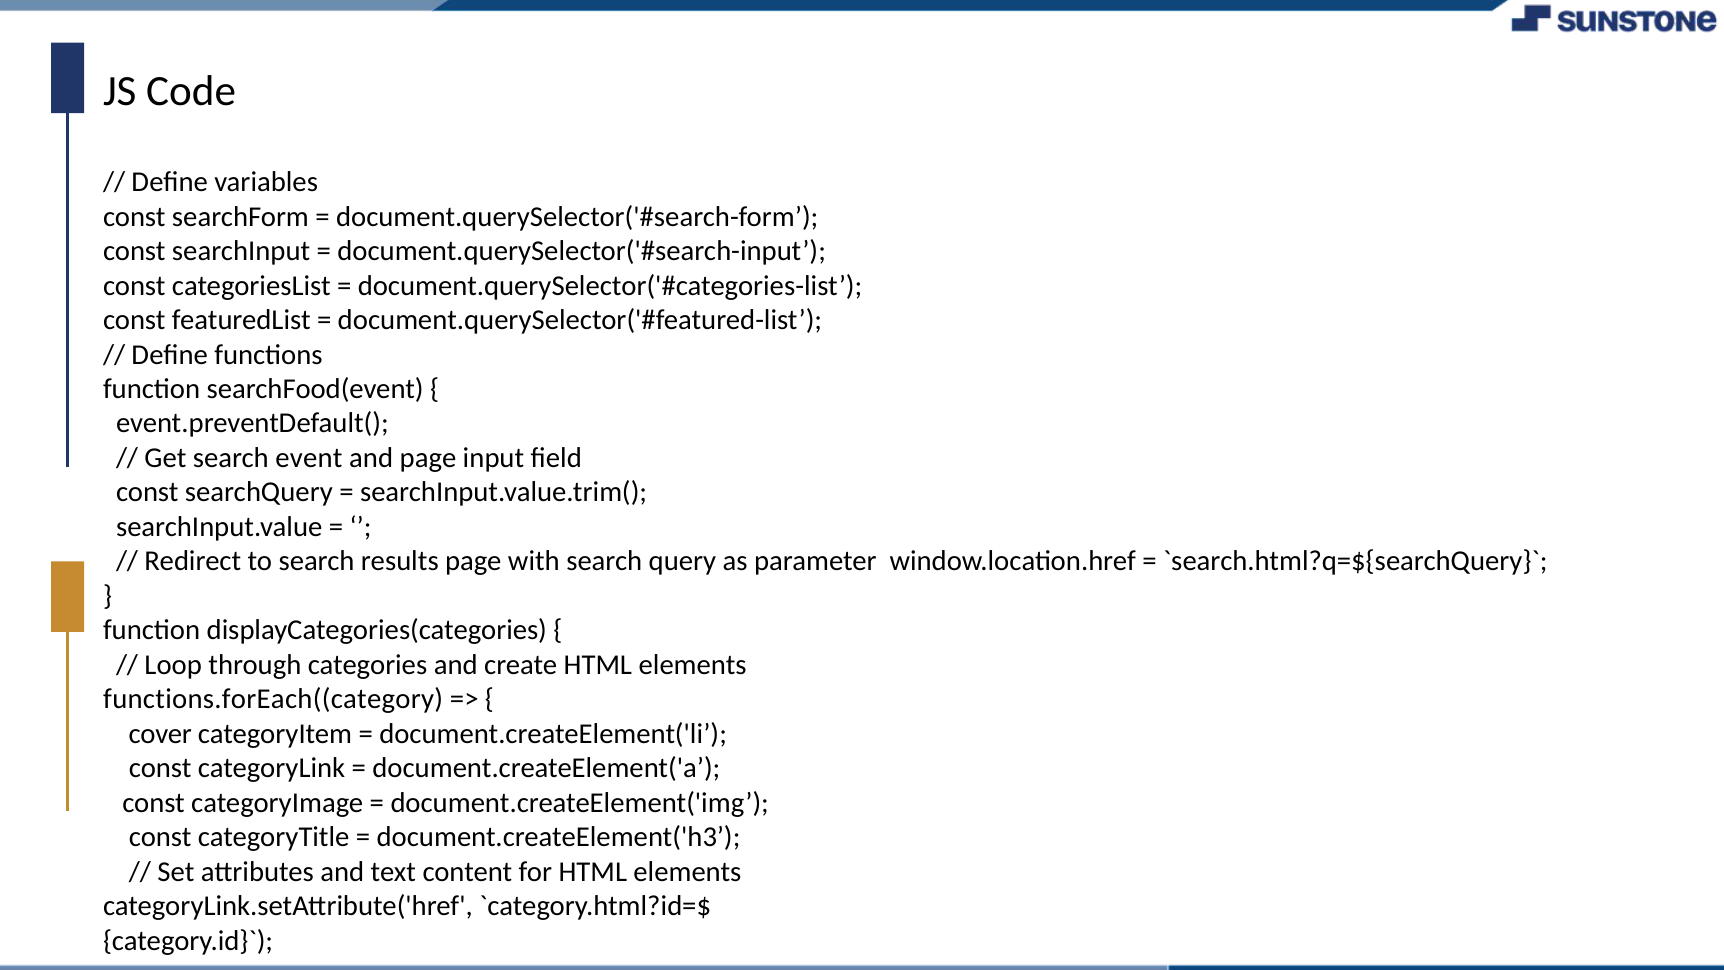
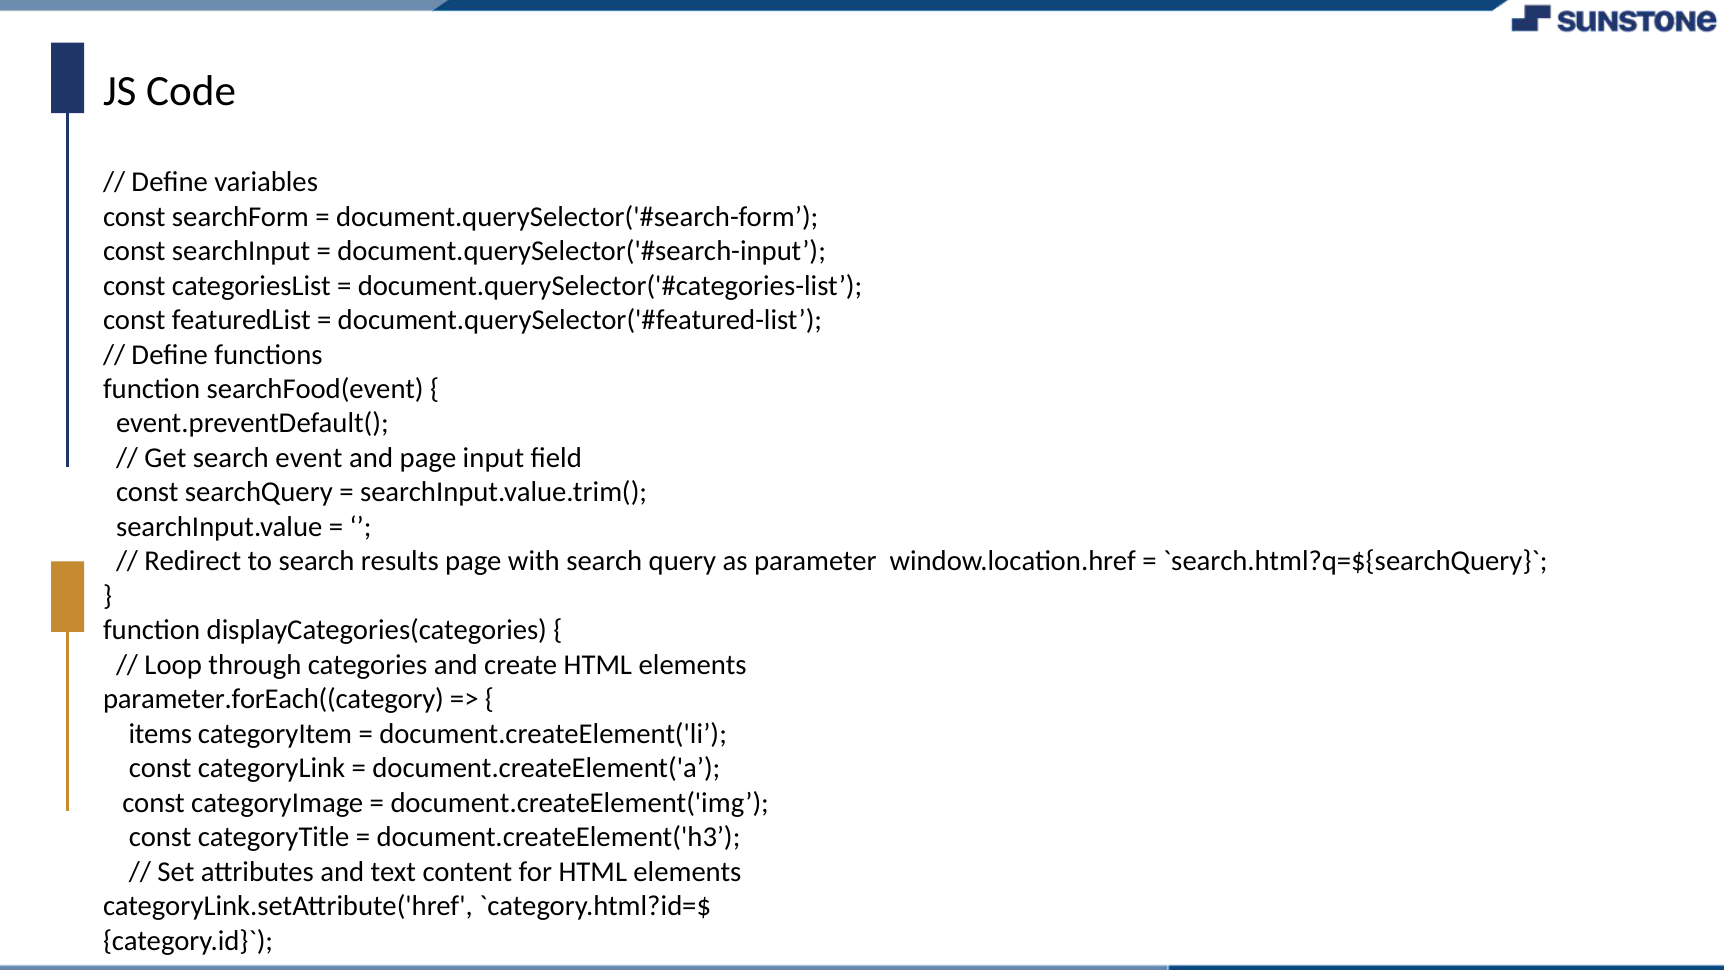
functions.forEach((category: functions.forEach((category -> parameter.forEach((category (273, 699)
cover: cover -> items (160, 734)
